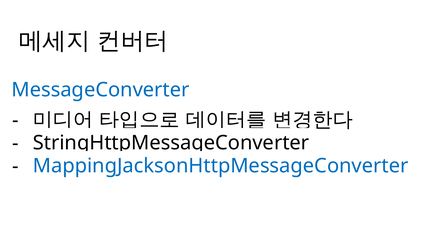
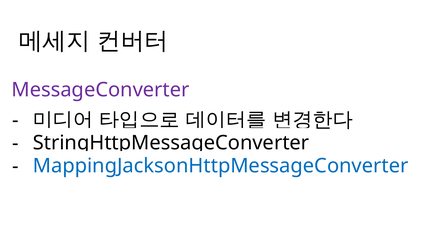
MessageConverter colour: blue -> purple (100, 90)
